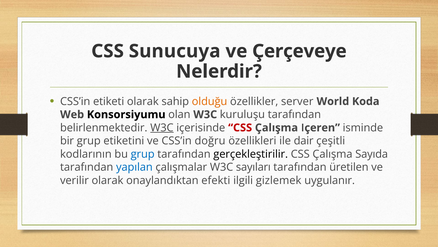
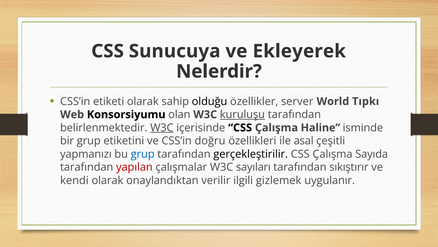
Çerçeveye: Çerçeveye -> Ekleyerek (299, 51)
olduğu colour: orange -> black (210, 101)
Koda: Koda -> Tıpkı (366, 101)
kuruluşu underline: none -> present (242, 114)
CSS colour: red -> black (240, 127)
Içeren: Içeren -> Haline (320, 127)
dair: dair -> asal (304, 141)
kodlarının: kodlarının -> yapmanızı (86, 154)
yapılan colour: blue -> red (134, 167)
üretilen: üretilen -> sıkıştırır (349, 167)
verilir: verilir -> kendi (74, 180)
efekti: efekti -> verilir (216, 180)
